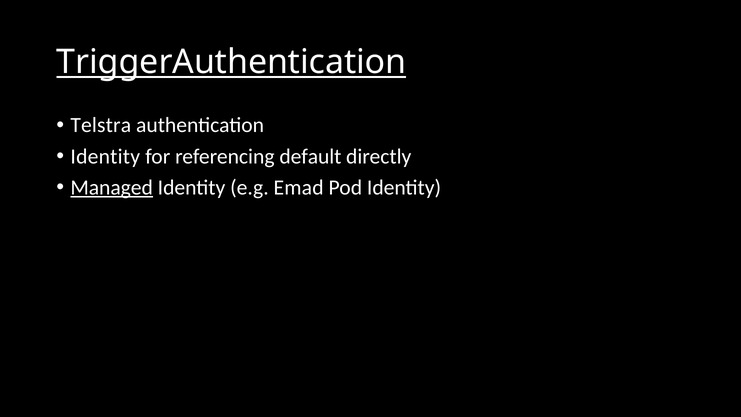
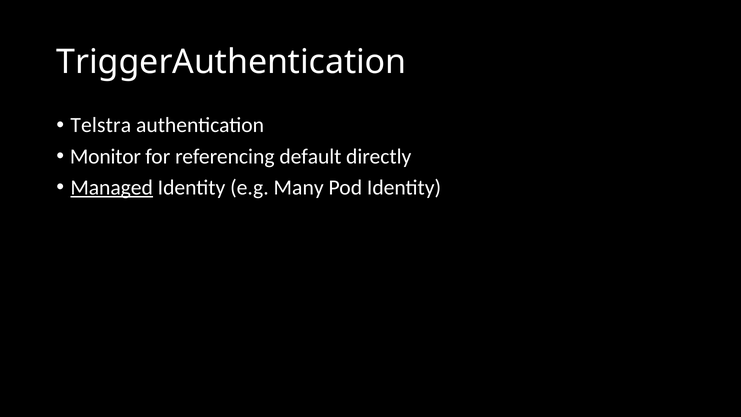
TriggerAuthentication underline: present -> none (231, 62)
Identity: Identity -> Monitor (105, 156)
Emad: Emad -> Many (299, 187)
